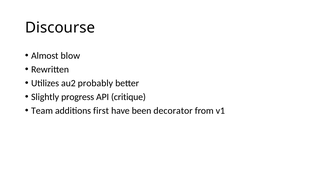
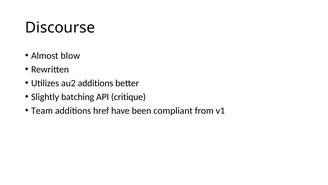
au2 probably: probably -> additions (95, 83)
progress: progress -> batching (78, 97)
first: first -> href (101, 110)
decorator: decorator -> compliant (173, 110)
